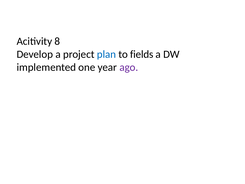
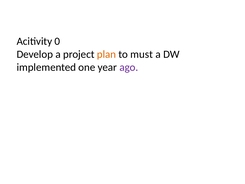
8: 8 -> 0 (57, 41)
plan colour: blue -> orange (106, 54)
fields: fields -> must (142, 54)
